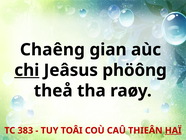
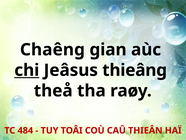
phöông: phöông -> thieâng (135, 70)
383: 383 -> 484 (25, 130)
HAÏ underline: present -> none (173, 130)
